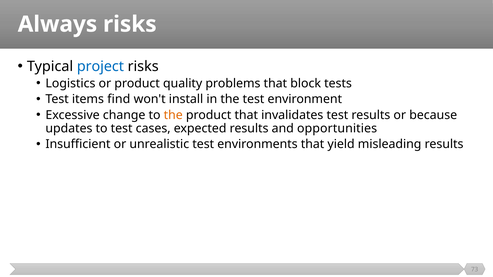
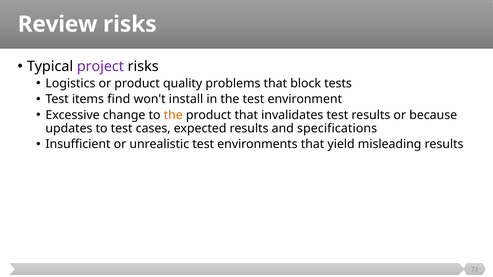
Always: Always -> Review (58, 24)
project colour: blue -> purple (100, 66)
opportunities: opportunities -> specifications (337, 128)
